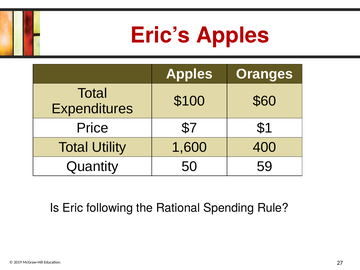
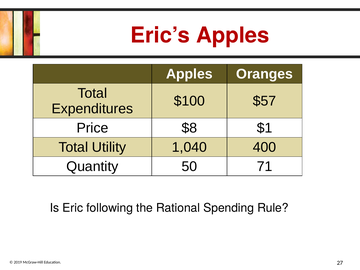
$60: $60 -> $57 (265, 101)
$7: $7 -> $8 (189, 128)
1,600: 1,600 -> 1,040 (189, 147)
59: 59 -> 71 (265, 166)
